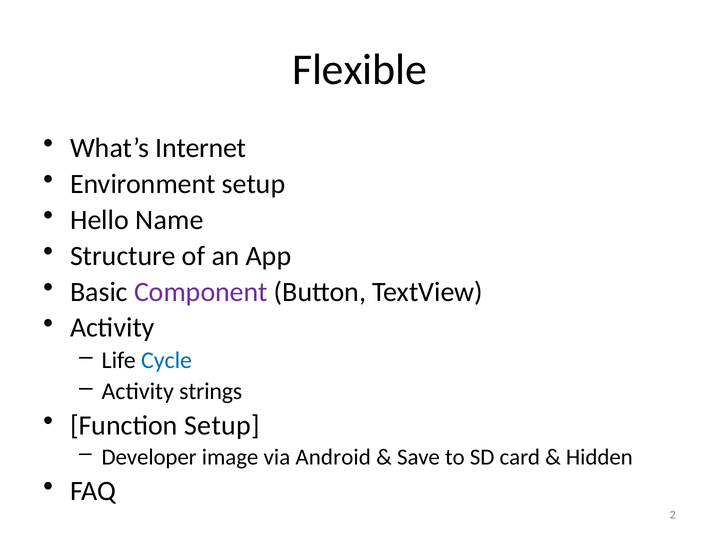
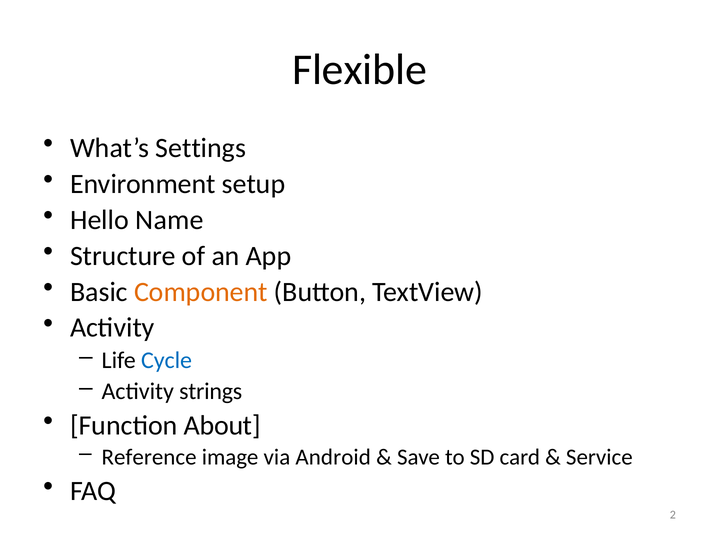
Internet: Internet -> Settings (201, 148)
Component colour: purple -> orange (201, 292)
Function Setup: Setup -> About (222, 426)
Developer: Developer -> Reference (149, 457)
Hidden: Hidden -> Service (599, 457)
